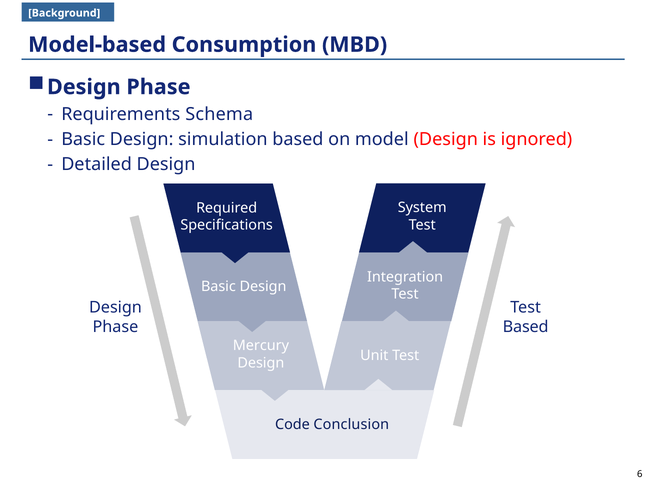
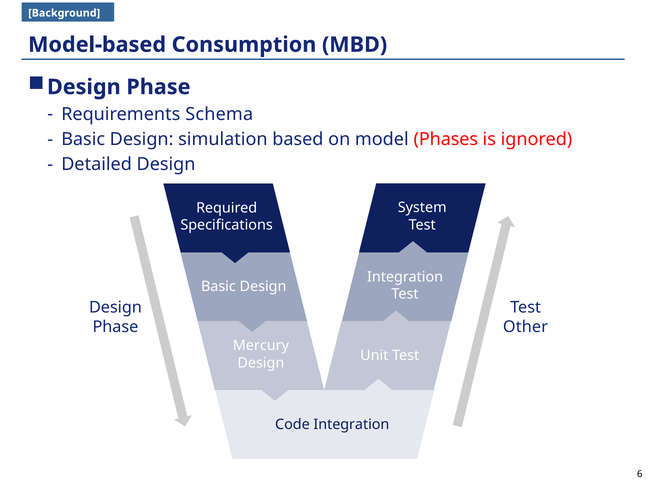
model Design: Design -> Phases (446, 140)
Based: Based -> Other (525, 327)
Code Conclusion: Conclusion -> Integration (351, 425)
